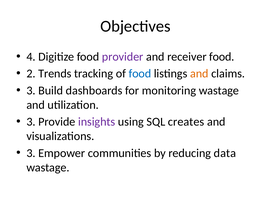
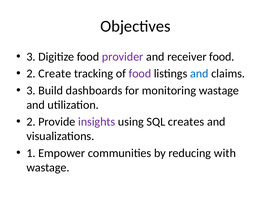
4: 4 -> 3 (31, 57)
Trends: Trends -> Create (55, 74)
food colour: blue -> purple (140, 74)
and colour: orange -> blue (199, 74)
3: 3 -> 2 (31, 122)
3: 3 -> 1 (31, 153)
data: data -> with (225, 153)
